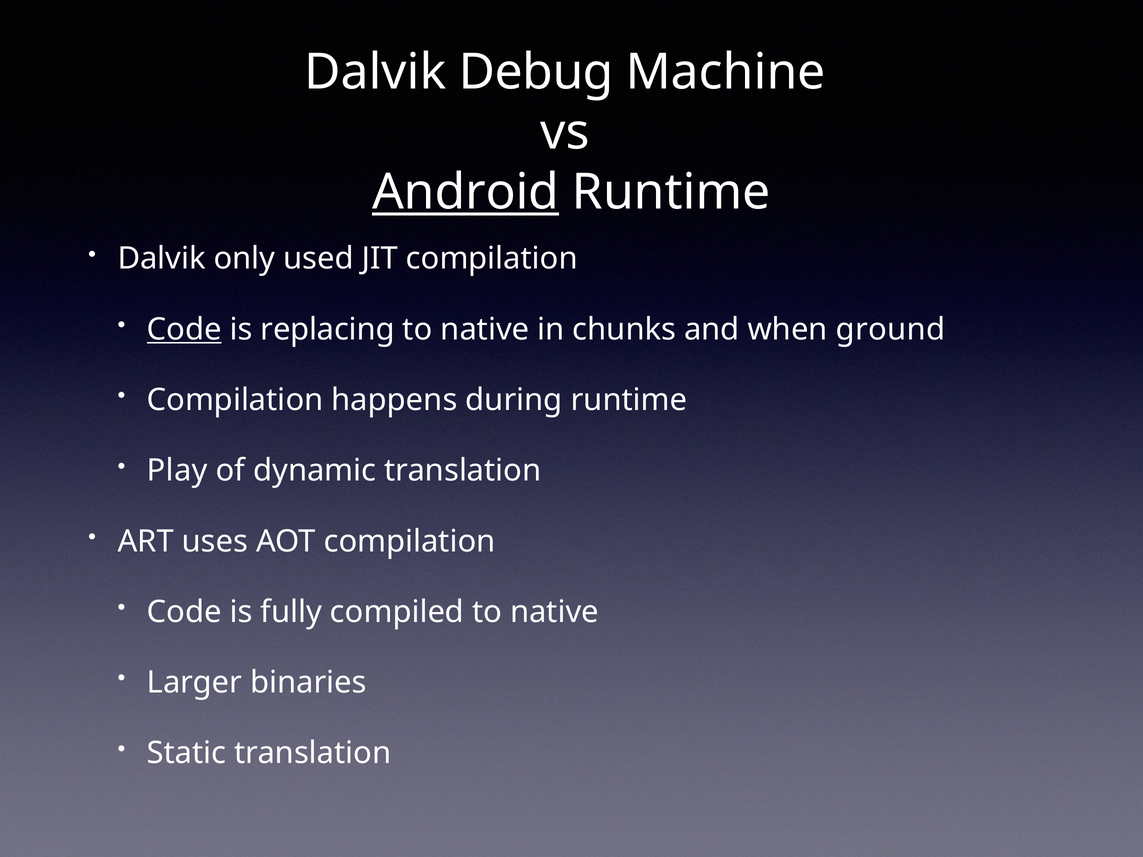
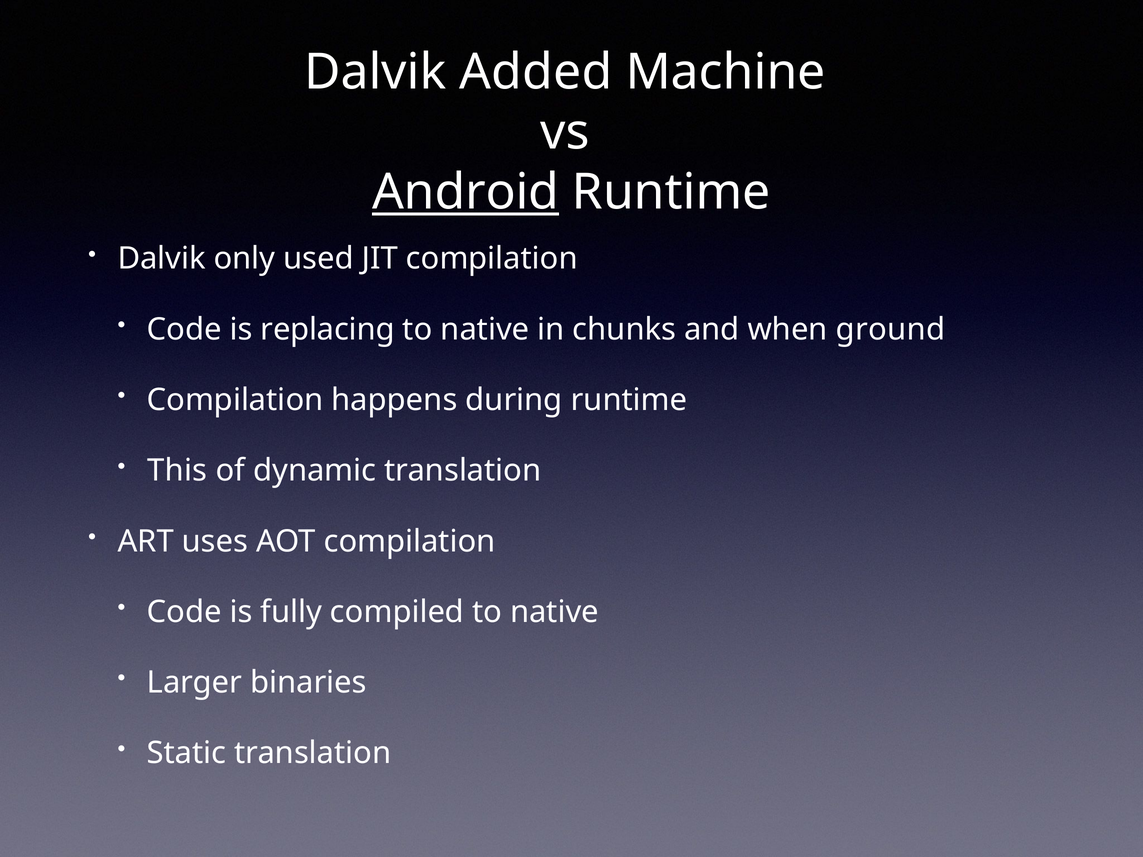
Debug: Debug -> Added (536, 72)
Code underline: present -> none (184, 329)
Play: Play -> This (177, 471)
